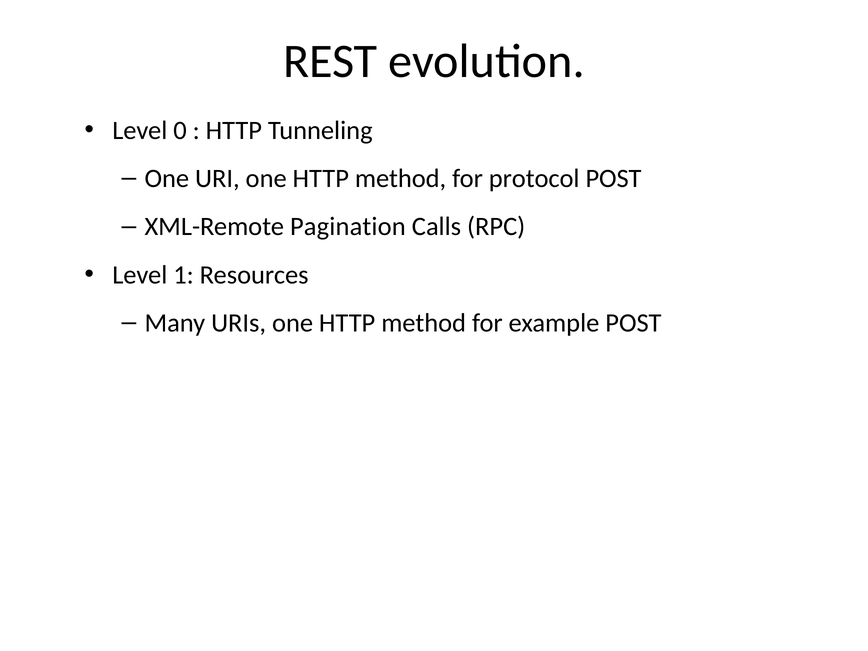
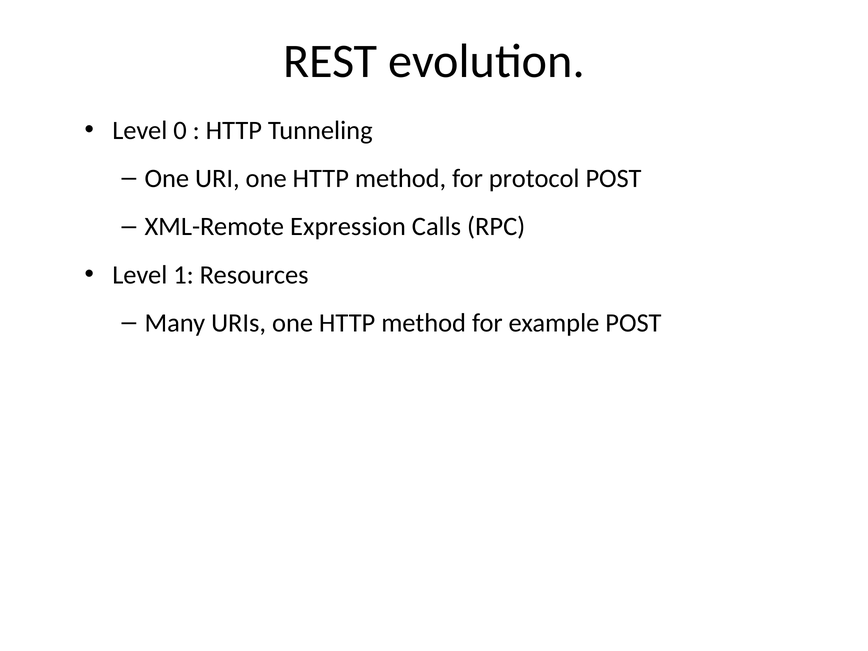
Pagination: Pagination -> Expression (348, 227)
